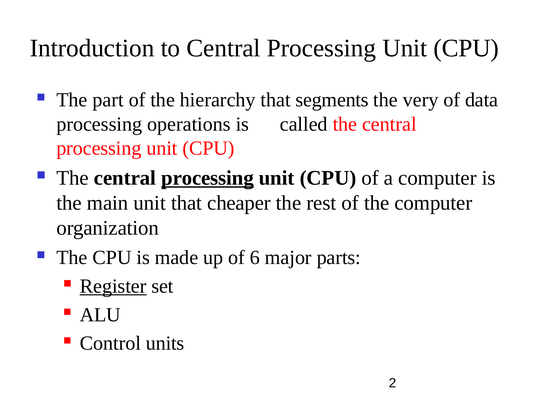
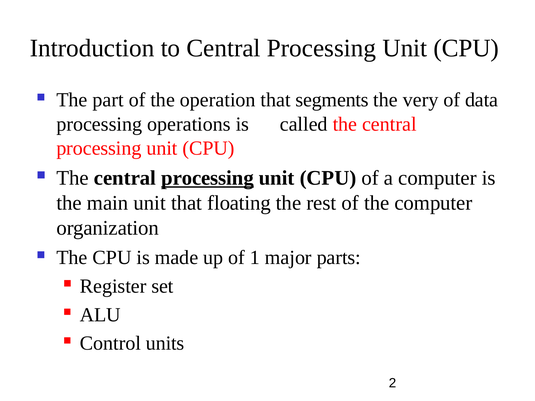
hierarchy: hierarchy -> operation (218, 100)
cheaper: cheaper -> floating (239, 203)
6: 6 -> 1 (255, 258)
Register underline: present -> none (113, 286)
